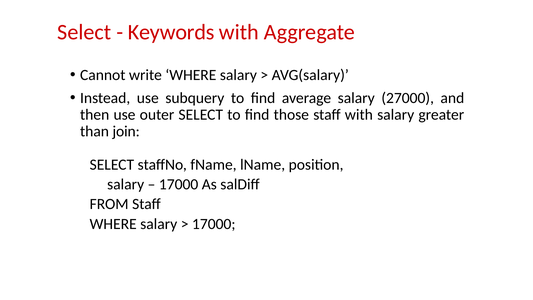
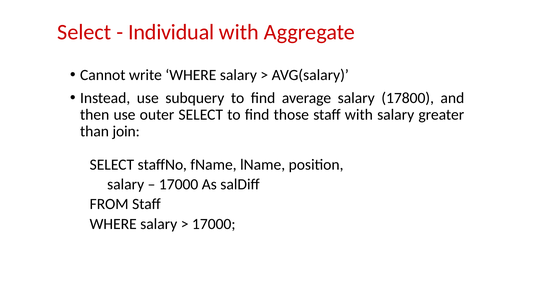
Keywords: Keywords -> Individual (171, 32)
27000: 27000 -> 17800 (408, 98)
